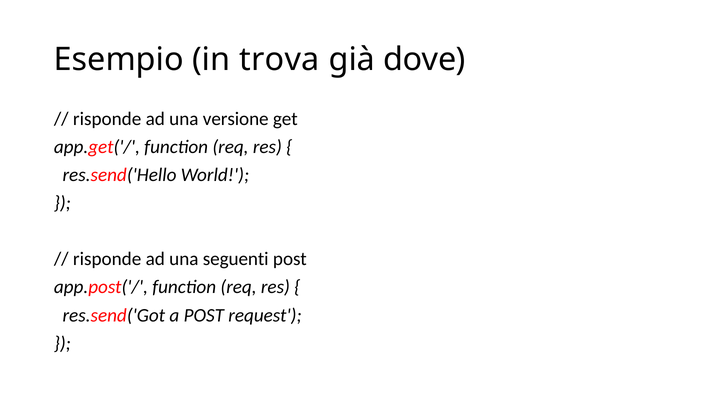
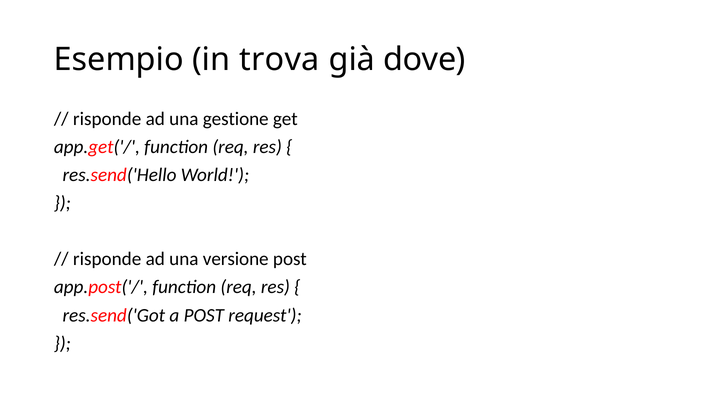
versione: versione -> gestione (236, 119)
seguenti: seguenti -> versione (236, 259)
